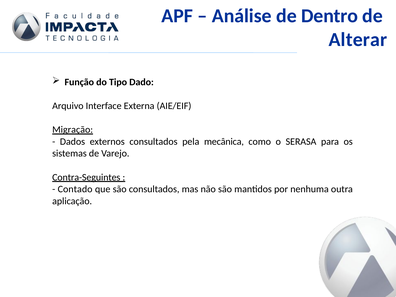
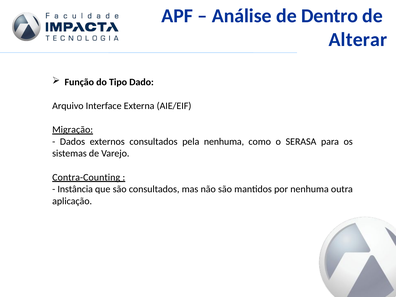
pela mecânica: mecânica -> nenhuma (224, 142)
Contra-Seguintes: Contra-Seguintes -> Contra-Counting (86, 177)
Contado: Contado -> Instância (75, 189)
